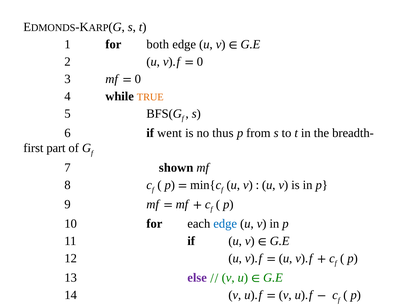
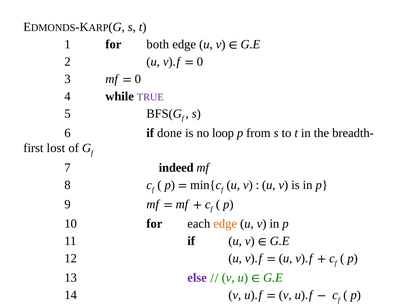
TRUE colour: orange -> purple (150, 97)
went: went -> done (170, 133)
thus: thus -> loop (223, 133)
part: part -> lost (56, 148)
shown: shown -> indeed (176, 167)
edge colour: blue -> orange (225, 223)
